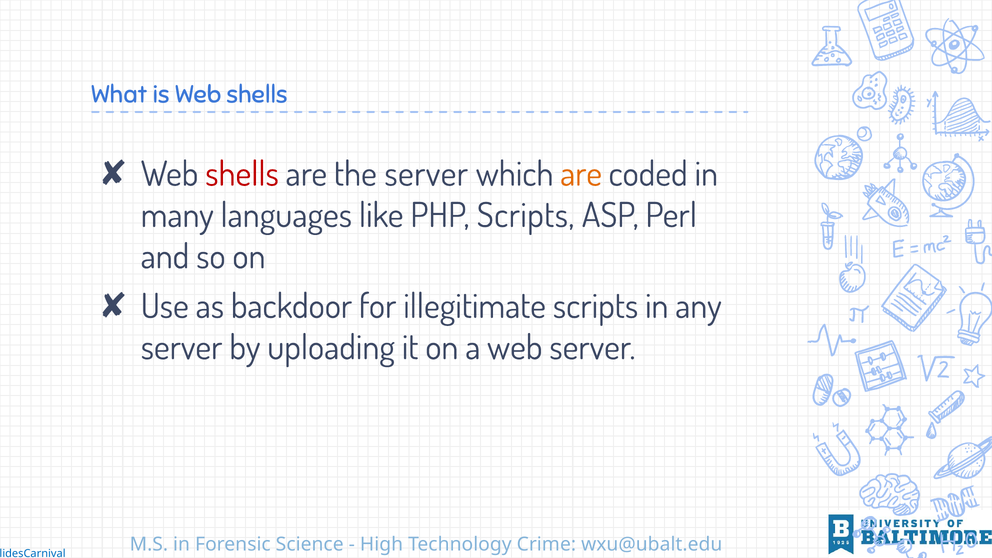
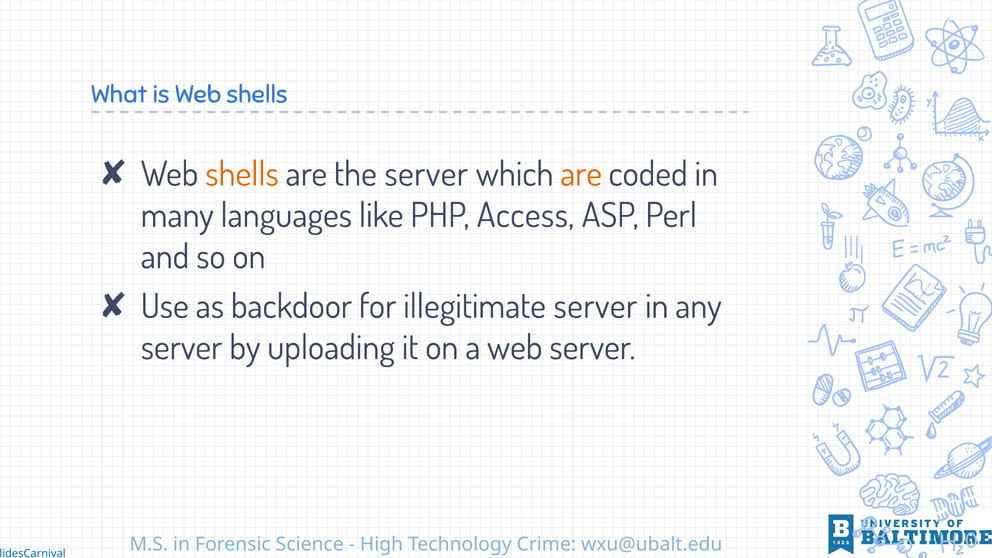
shells colour: red -> orange (242, 174)
PHP Scripts: Scripts -> Access (525, 216)
illegitimate scripts: scripts -> server (595, 307)
